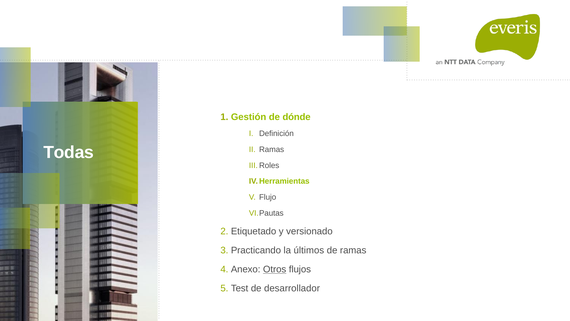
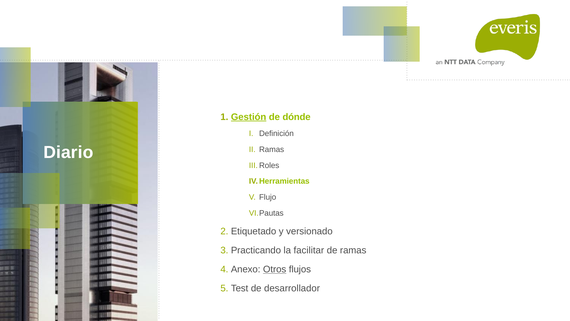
Gestión underline: none -> present (249, 117)
Todas: Todas -> Diario (68, 152)
últimos: últimos -> facilitar (309, 250)
